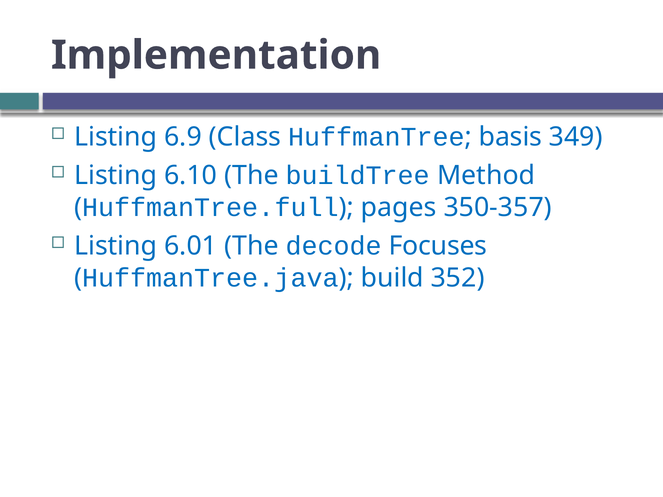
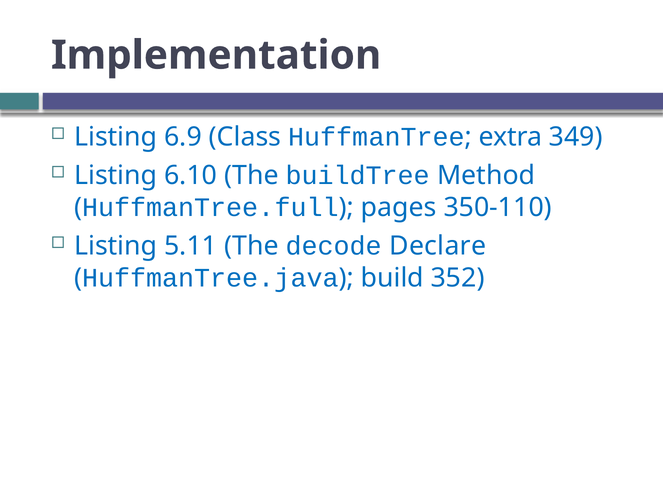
basis: basis -> extra (511, 137)
350-357: 350-357 -> 350-110 (498, 208)
6.01: 6.01 -> 5.11 (191, 246)
Focuses: Focuses -> Declare (438, 246)
